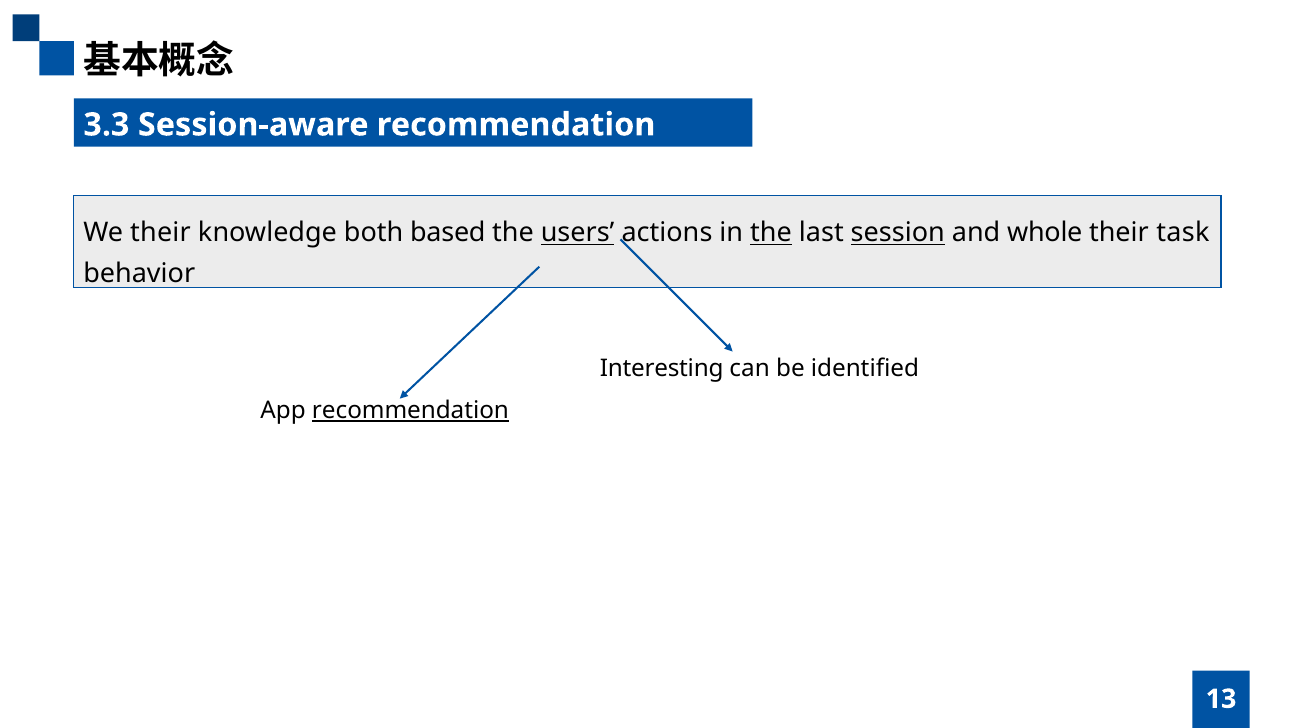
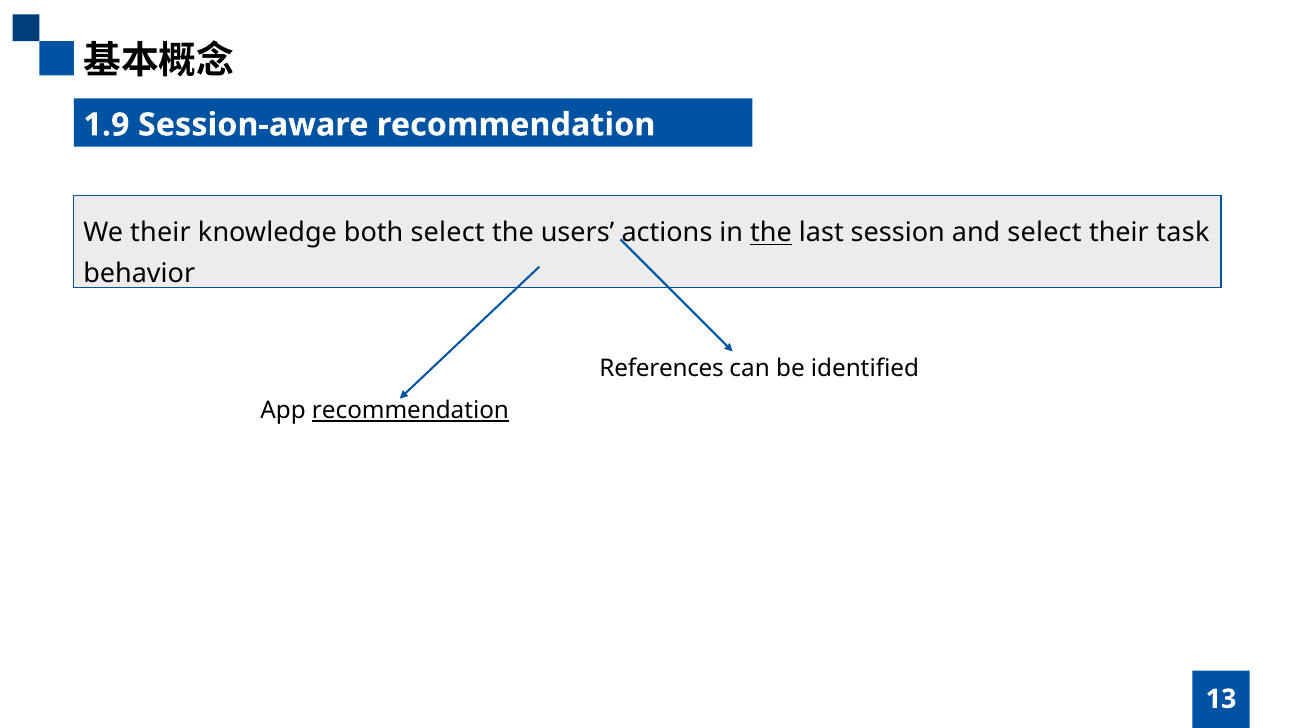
3.3: 3.3 -> 1.9 (106, 125)
both based: based -> select (448, 233)
users underline: present -> none (578, 233)
session underline: present -> none (898, 233)
and whole: whole -> select (1045, 233)
Interesting: Interesting -> References (662, 369)
